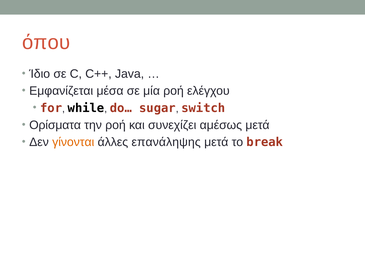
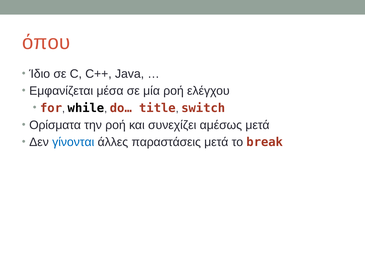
sugar: sugar -> title (157, 108)
γίνονται colour: orange -> blue (73, 142)
επανάληψης: επανάληψης -> παραστάσεις (166, 142)
